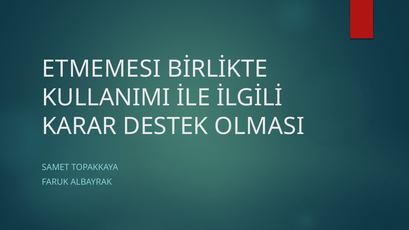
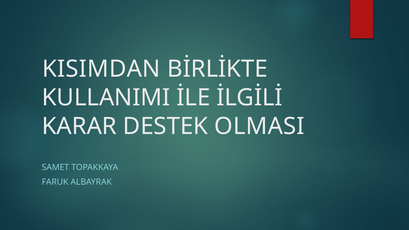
ETMEMESI: ETMEMESI -> KISIMDAN (101, 69)
